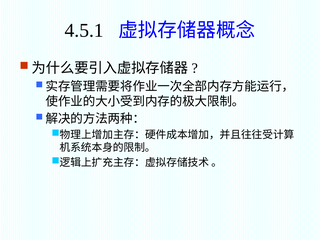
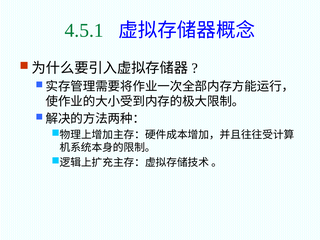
4.5.1 colour: black -> green (84, 30)
